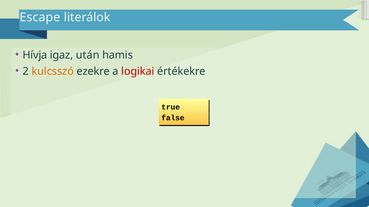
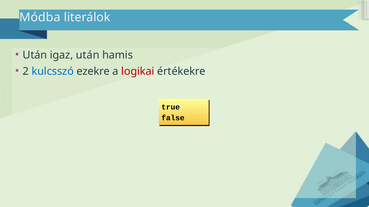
Escape: Escape -> Módba (40, 17)
Hívja: Hívja -> Után (35, 55)
kulcsszó colour: orange -> blue (53, 72)
